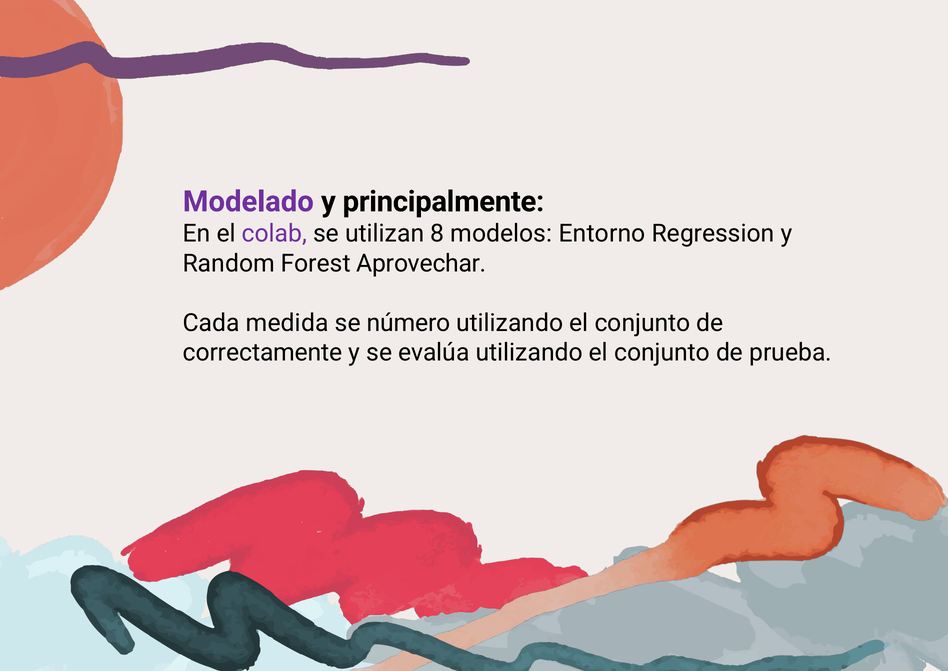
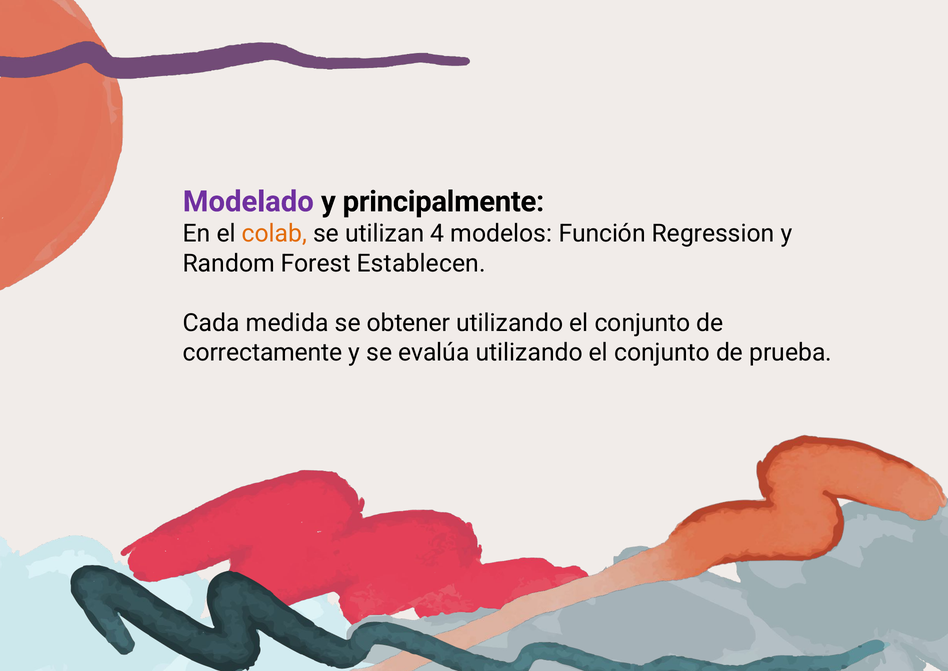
colab colour: purple -> orange (274, 234)
8: 8 -> 4 (437, 234)
Entorno: Entorno -> Función (602, 234)
Aprovechar: Aprovechar -> Establecen (421, 263)
número: número -> obtener (409, 323)
